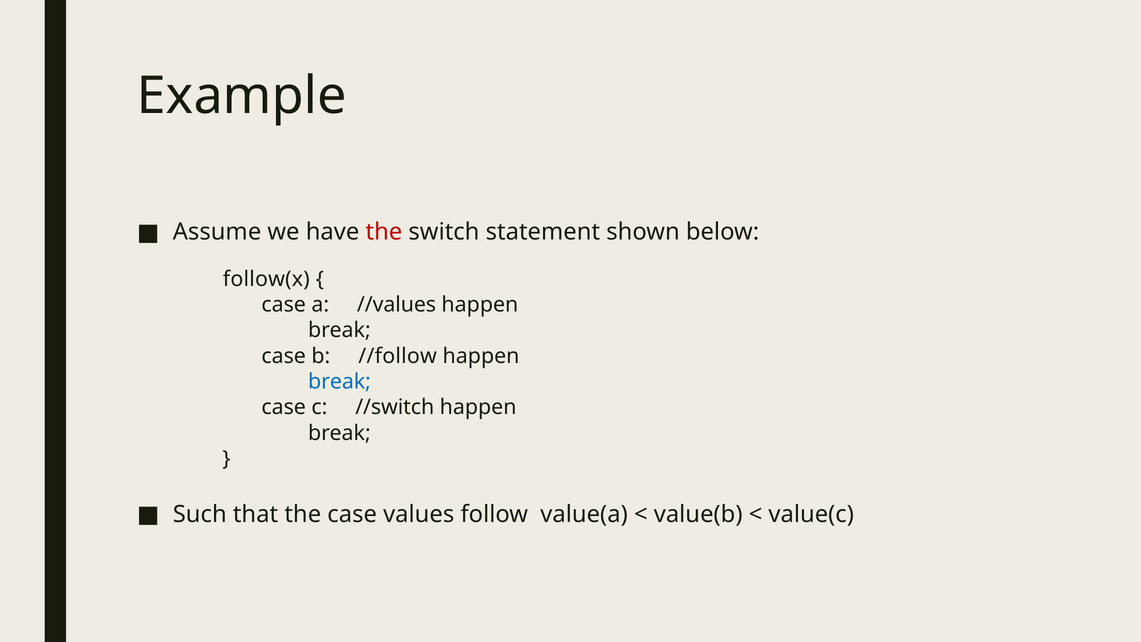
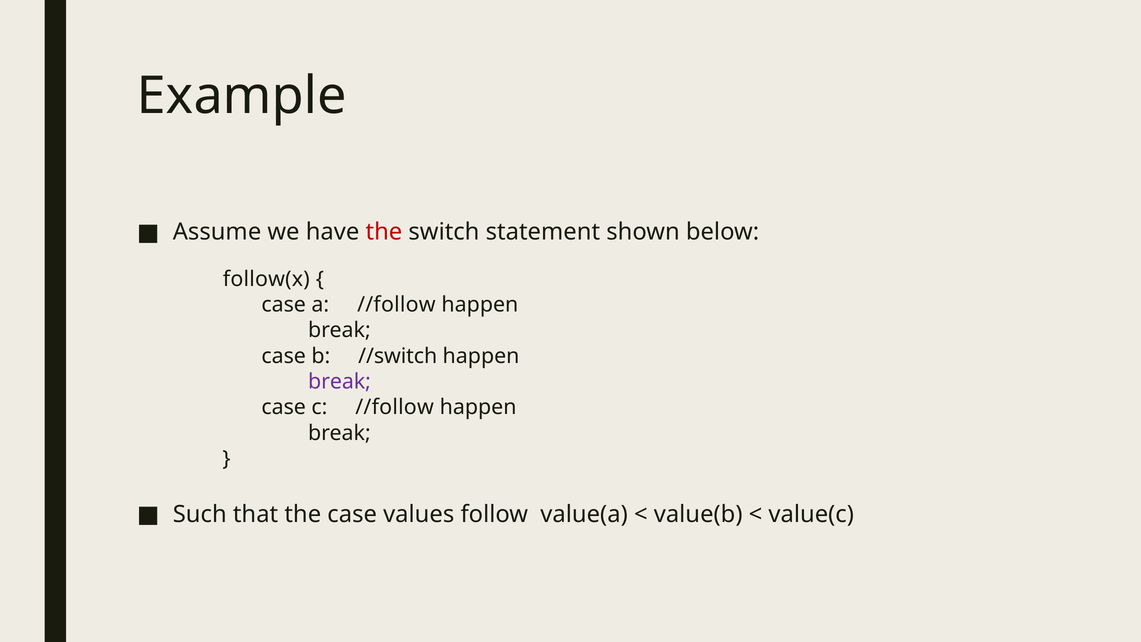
a //values: //values -> //follow (396, 305)
//follow: //follow -> //switch (398, 356)
break colour: blue -> purple (339, 382)
c //switch: //switch -> //follow (395, 407)
